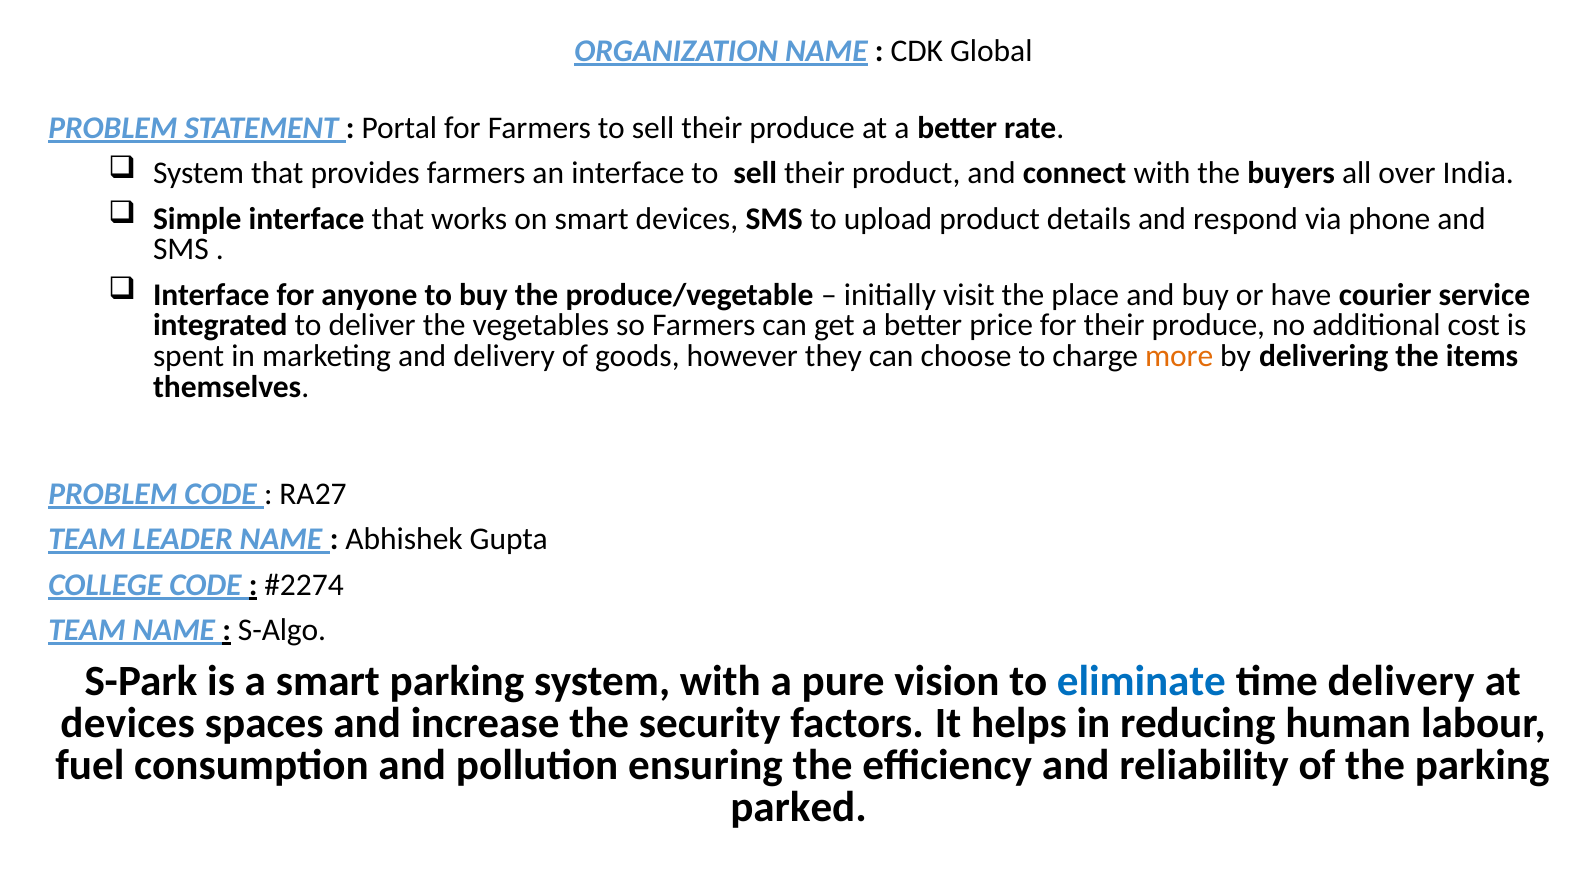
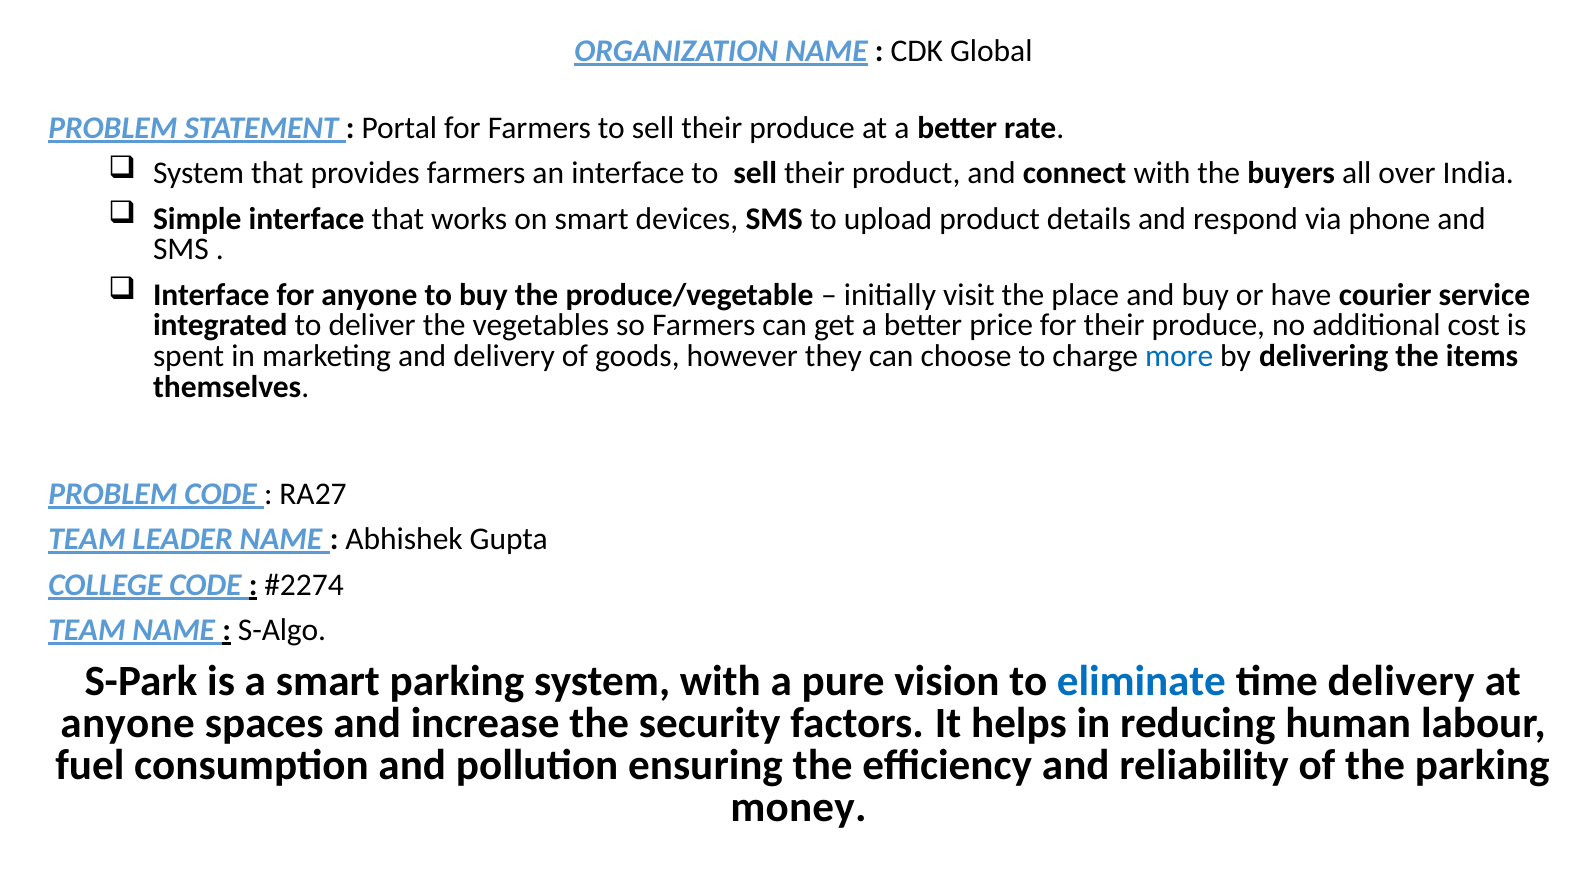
more colour: orange -> blue (1179, 356)
devices: devices -> anyone (128, 723)
parked: parked -> money (798, 807)
